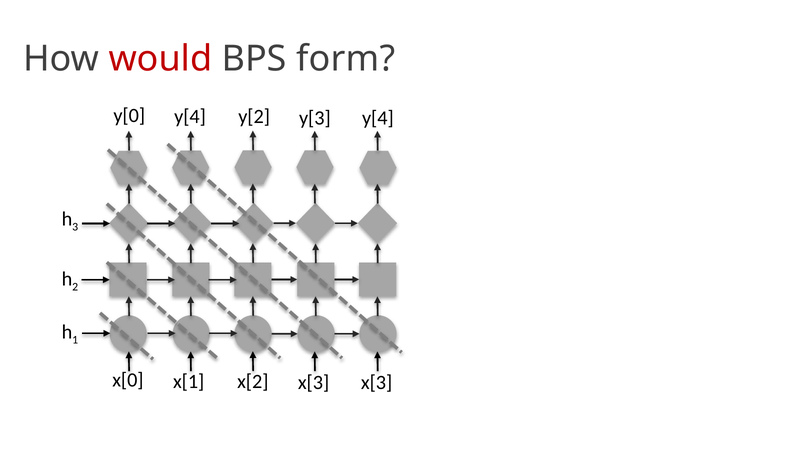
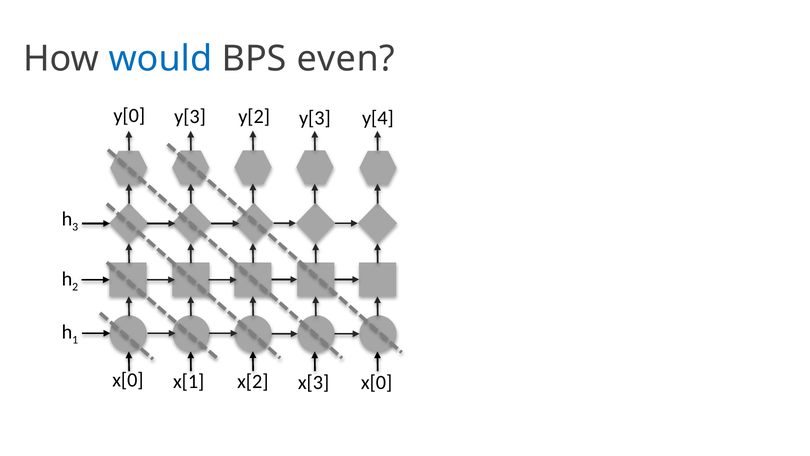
would colour: red -> blue (160, 59)
form: form -> even (346, 59)
y[0 y[4: y[4 -> y[3 (190, 117)
x[3 x[3: x[3 -> x[0 (377, 382)
